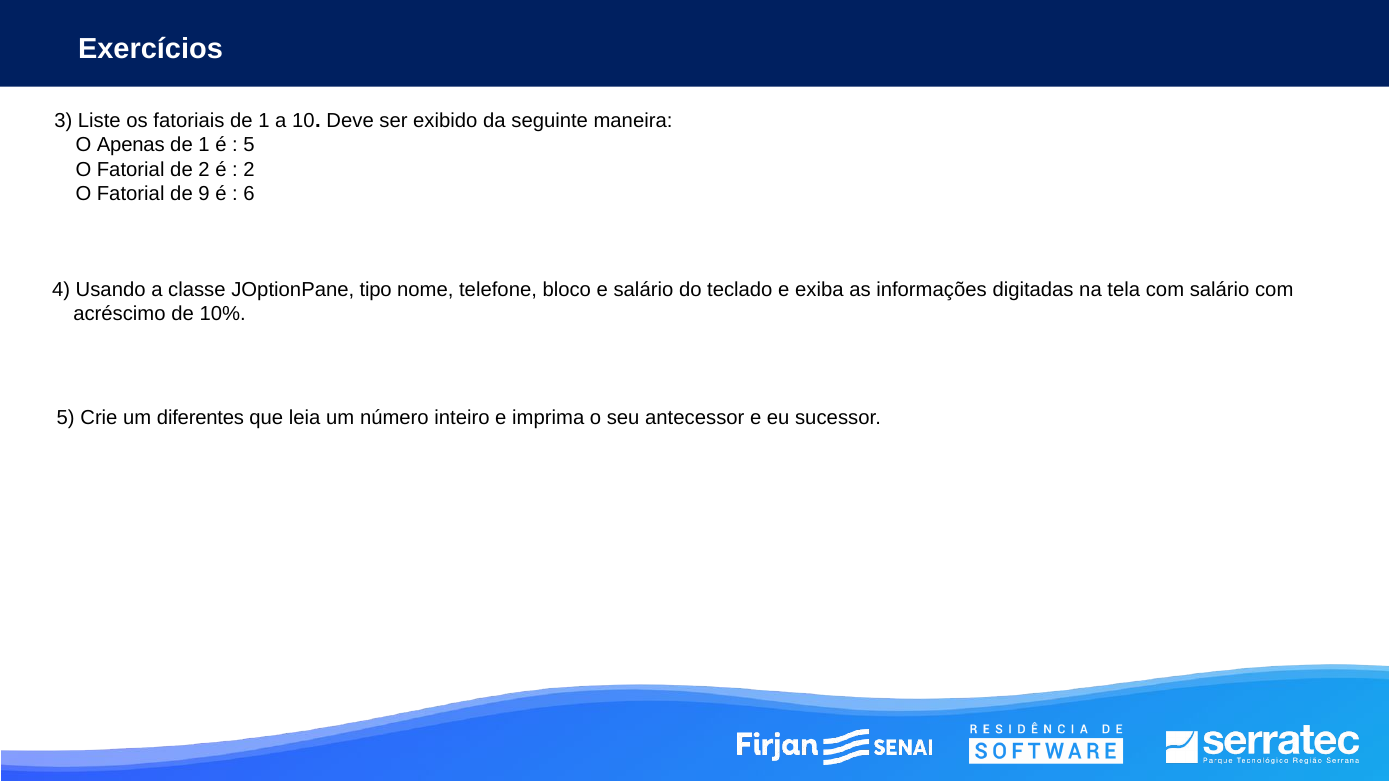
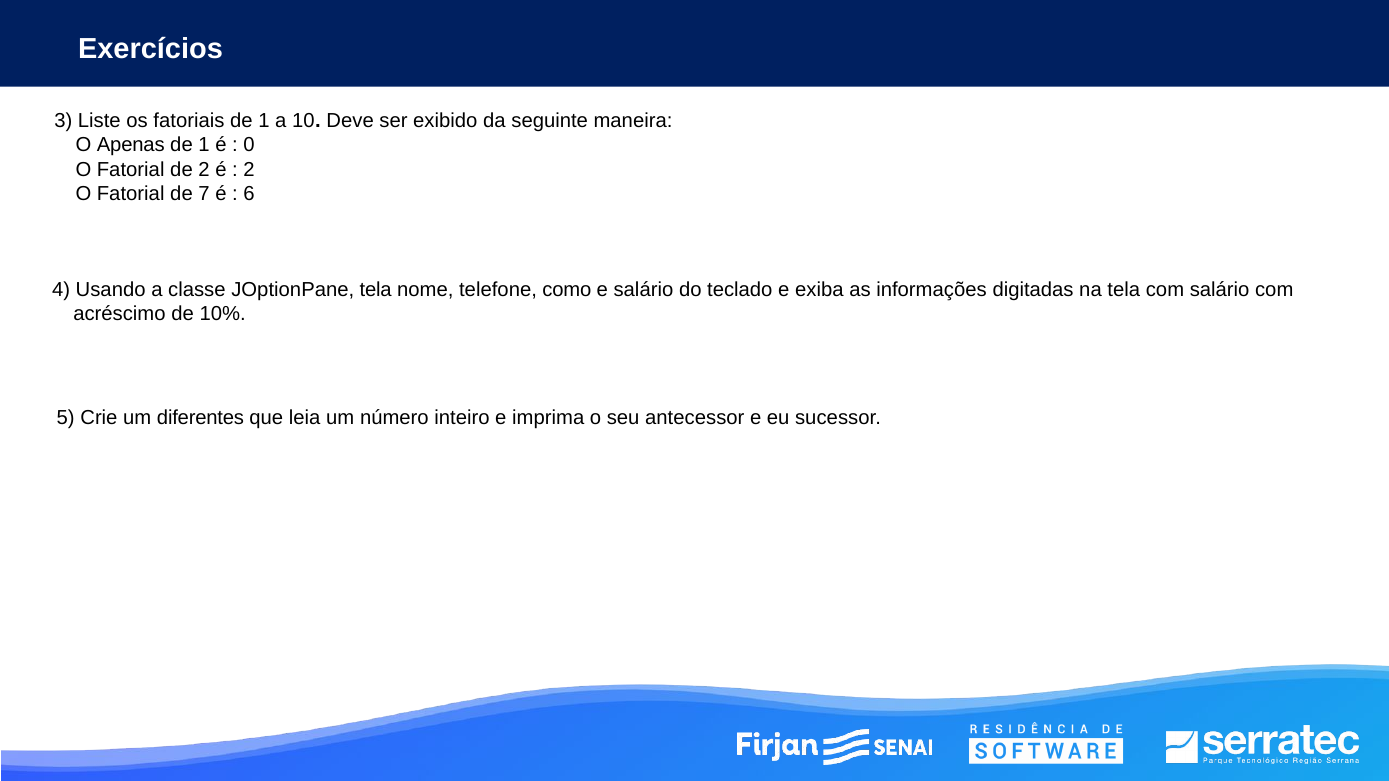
5: 5 -> 0 (249, 145)
9: 9 -> 7 (204, 194)
JOptionPane tipo: tipo -> tela (376, 290)
bloco: bloco -> como (567, 290)
